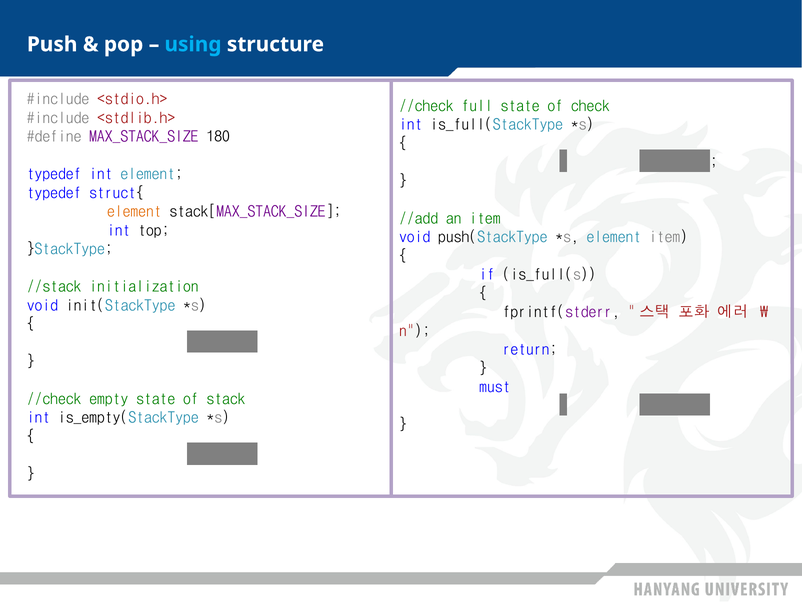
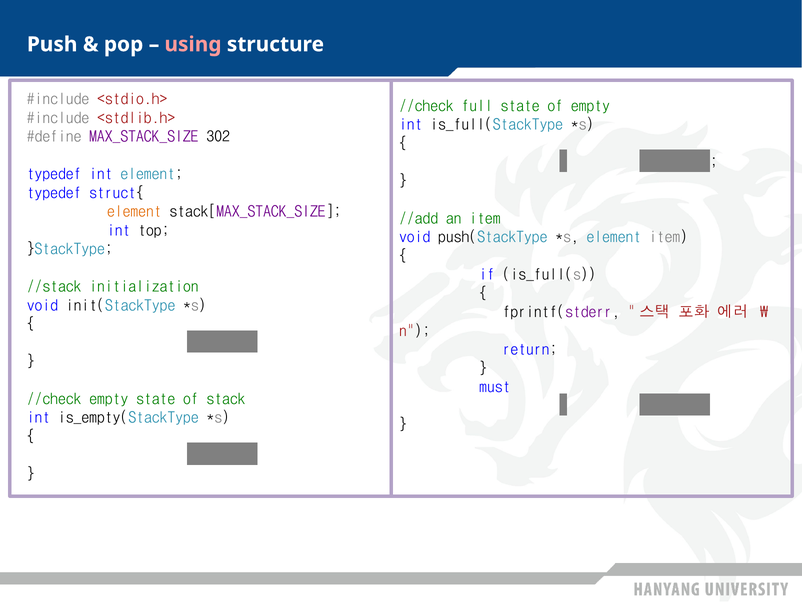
using colour: light blue -> pink (193, 44)
of check: check -> empty (590, 106)
180: 180 -> 302 (218, 137)
